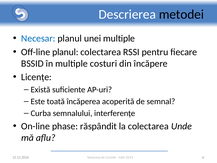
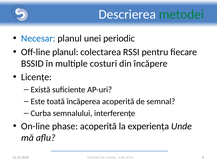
metodei colour: black -> green (181, 14)
unei multiple: multiple -> periodic (119, 38)
phase răspândit: răspândit -> acoperită (98, 126)
la colectarea: colectarea -> experiența (148, 126)
